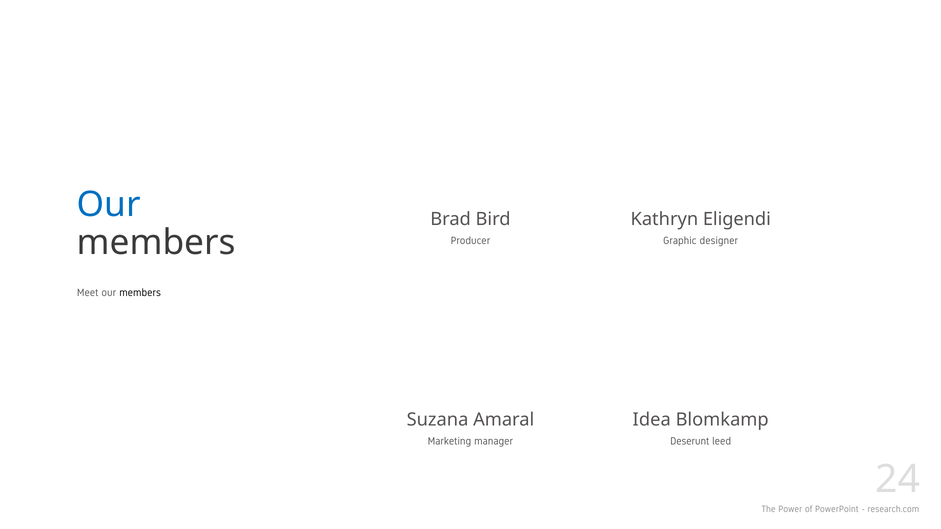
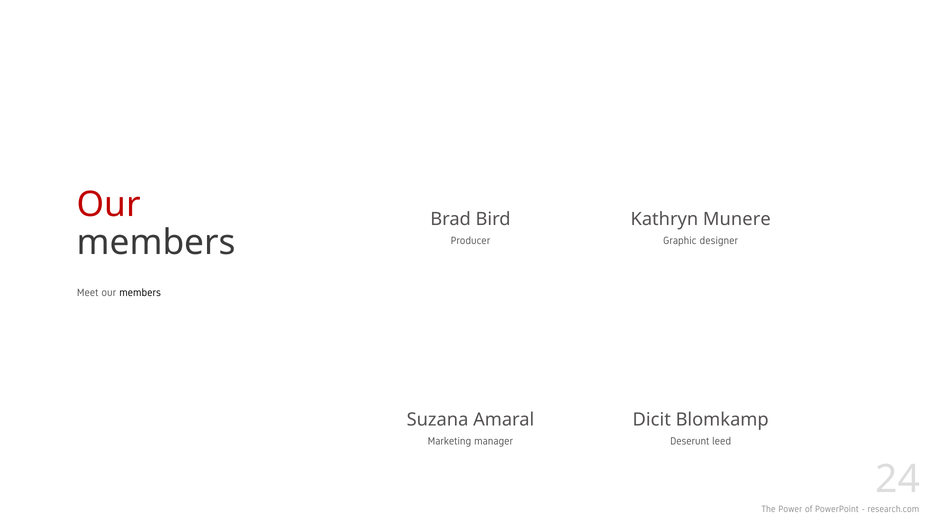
Our colour: blue -> red (109, 204)
Eligendi: Eligendi -> Munere (737, 219)
Idea: Idea -> Dicit (652, 420)
